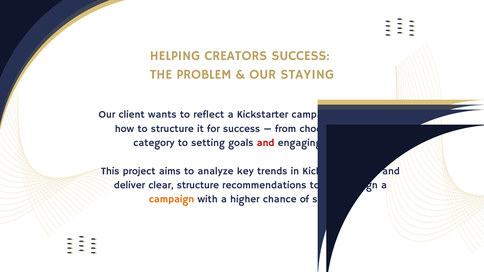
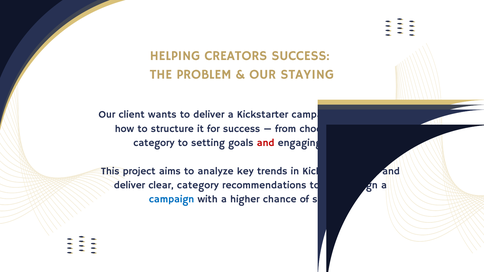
to reflect: reflect -> deliver (209, 115)
clear structure: structure -> category (198, 185)
campaign colour: orange -> blue (172, 199)
